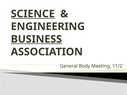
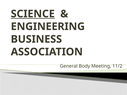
BUSINESS underline: present -> none (36, 39)
